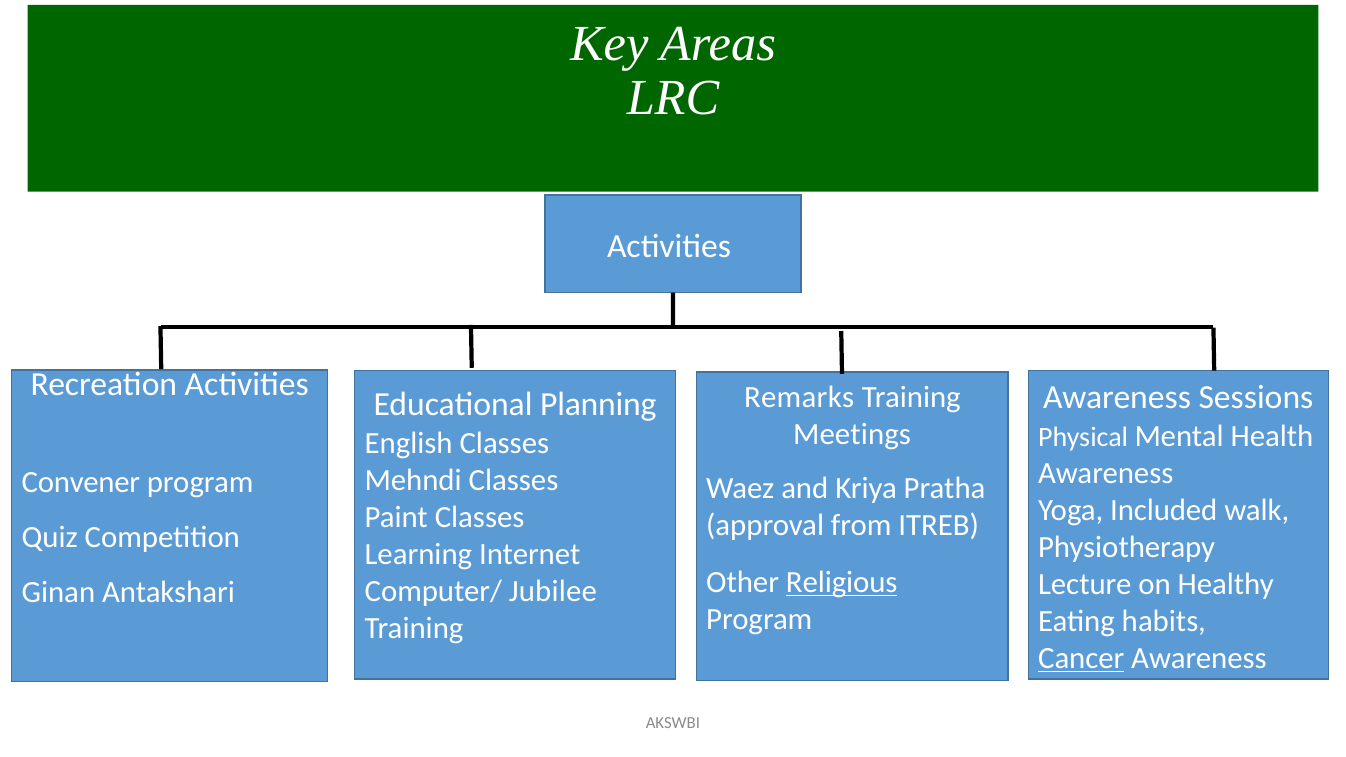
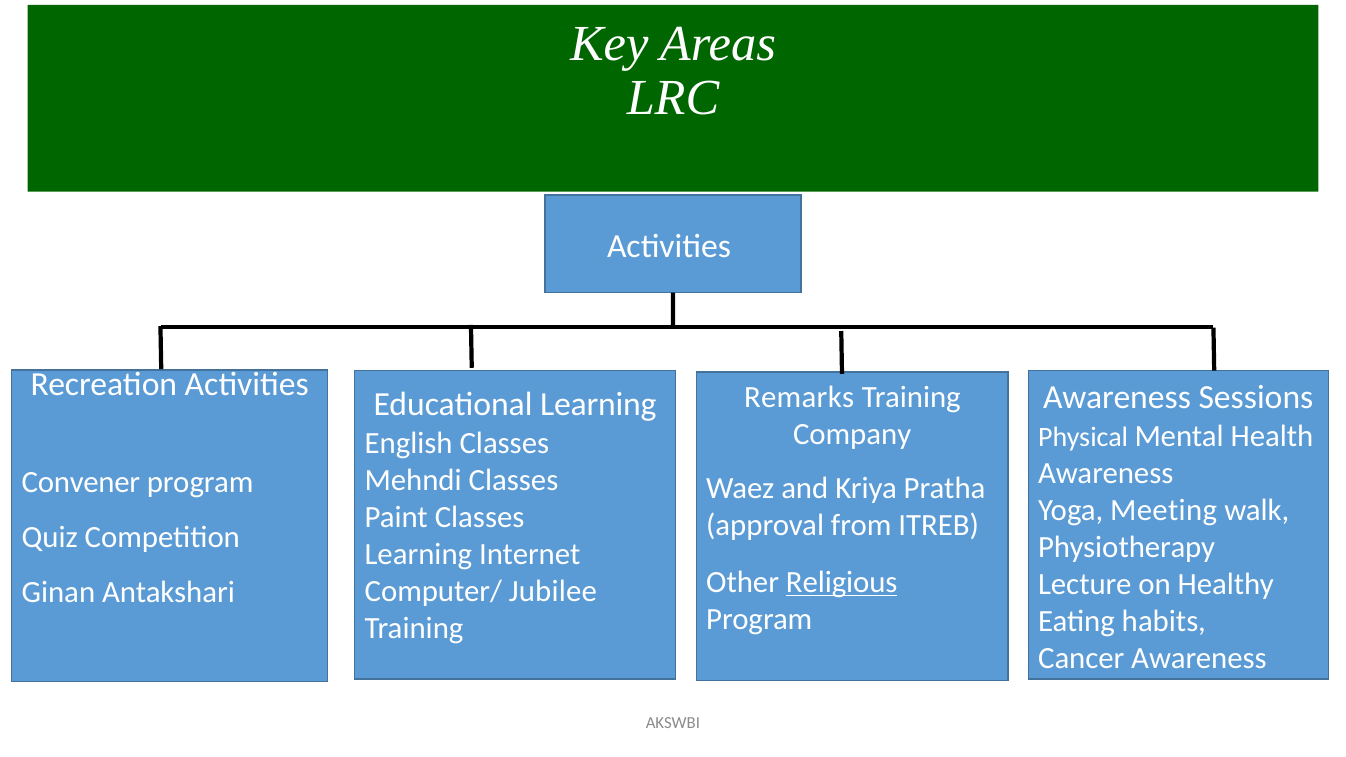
Educational Planning: Planning -> Learning (598, 405)
Meetings: Meetings -> Company (852, 434)
Included: Included -> Meeting (1164, 510)
Cancer underline: present -> none (1081, 658)
